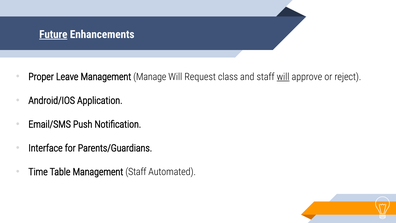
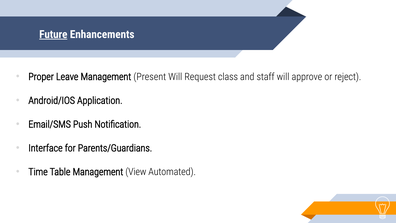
Manage: Manage -> Present (150, 77)
will underline: present -> none (283, 77)
Management Staff: Staff -> View (136, 172)
